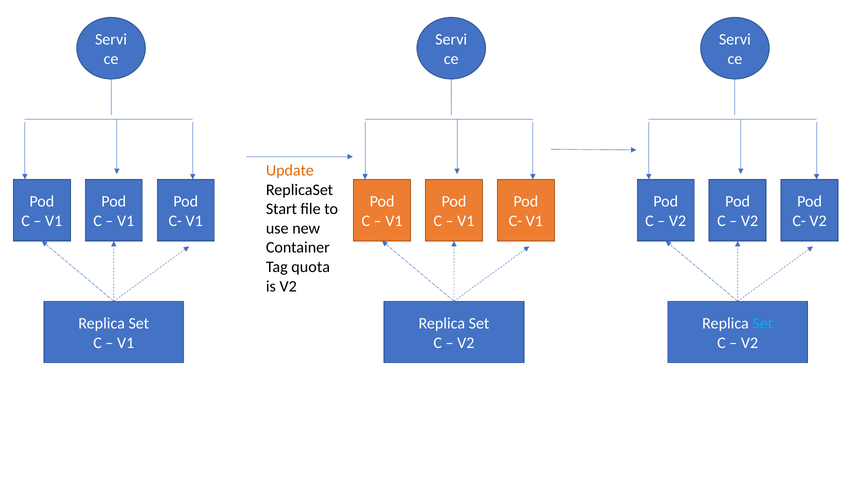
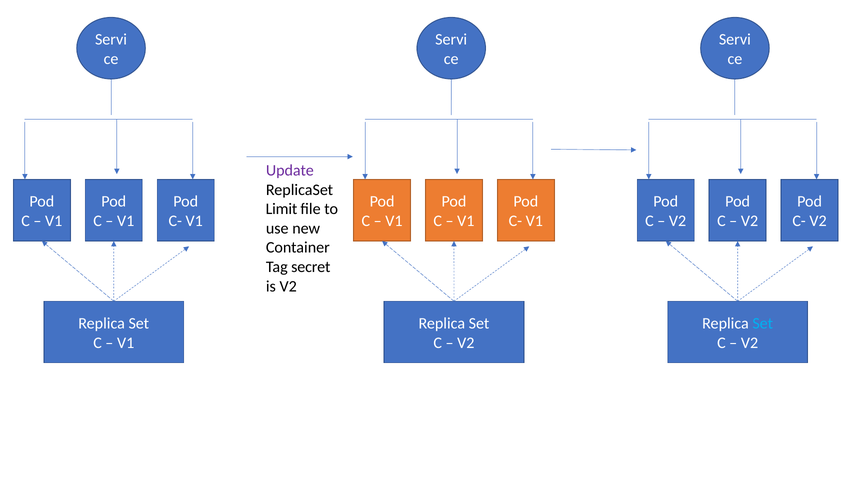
Update colour: orange -> purple (290, 171)
Start: Start -> Limit (281, 209)
quota: quota -> secret (311, 267)
